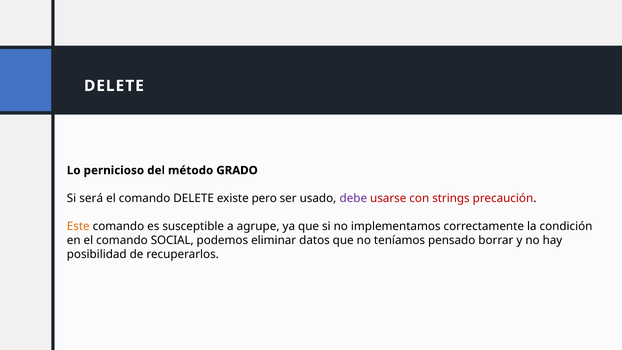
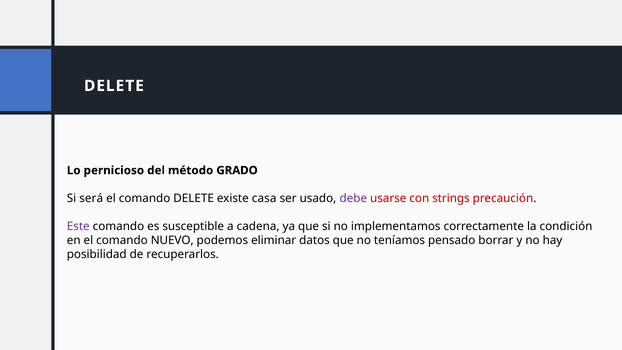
pero: pero -> casa (264, 198)
Este colour: orange -> purple (78, 226)
agrupe: agrupe -> cadena (258, 226)
SOCIAL: SOCIAL -> NUEVO (172, 240)
